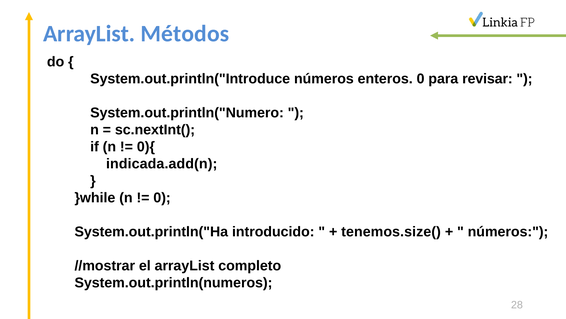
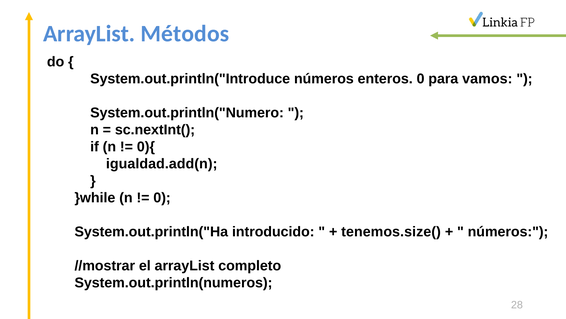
revisar: revisar -> vamos (487, 79)
indicada.add(n: indicada.add(n -> igualdad.add(n (162, 163)
